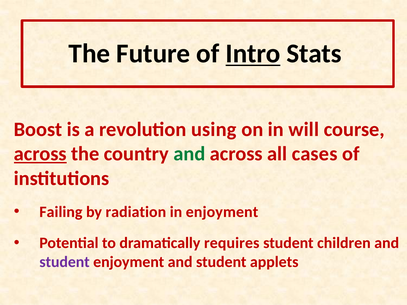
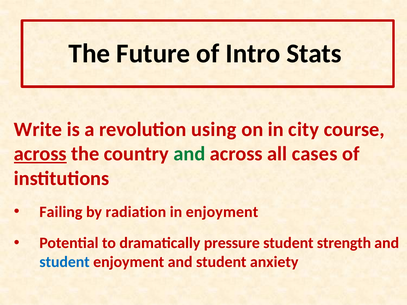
Intro underline: present -> none (253, 54)
Boost: Boost -> Write (38, 130)
will: will -> city (304, 130)
requires: requires -> pressure (232, 243)
children: children -> strength (344, 243)
student colour: purple -> blue (65, 262)
applets: applets -> anxiety (274, 262)
